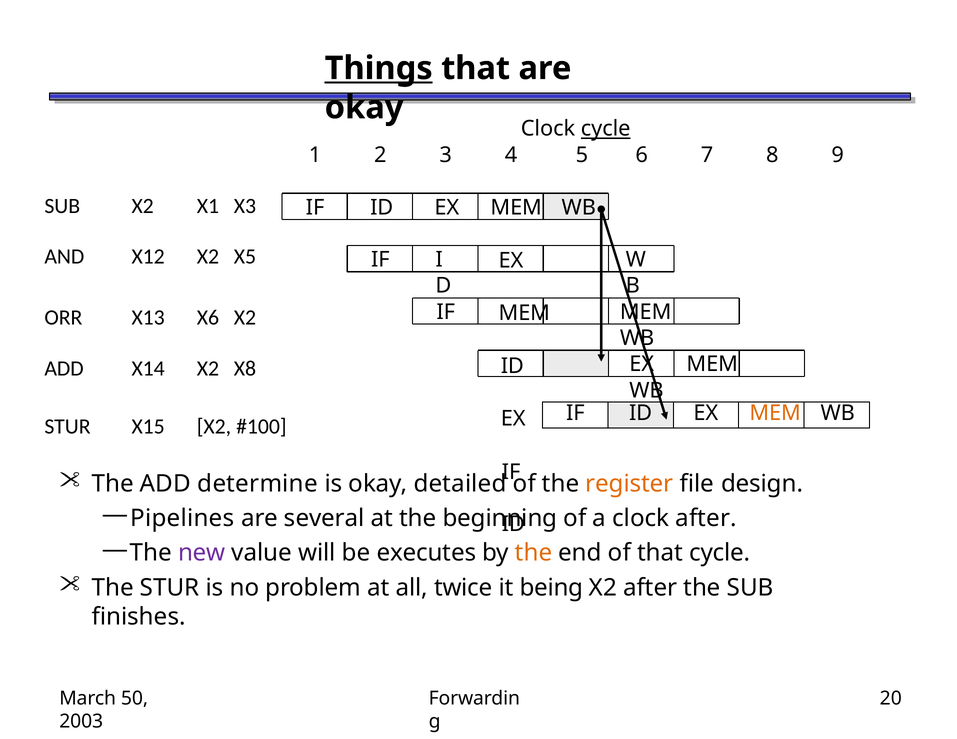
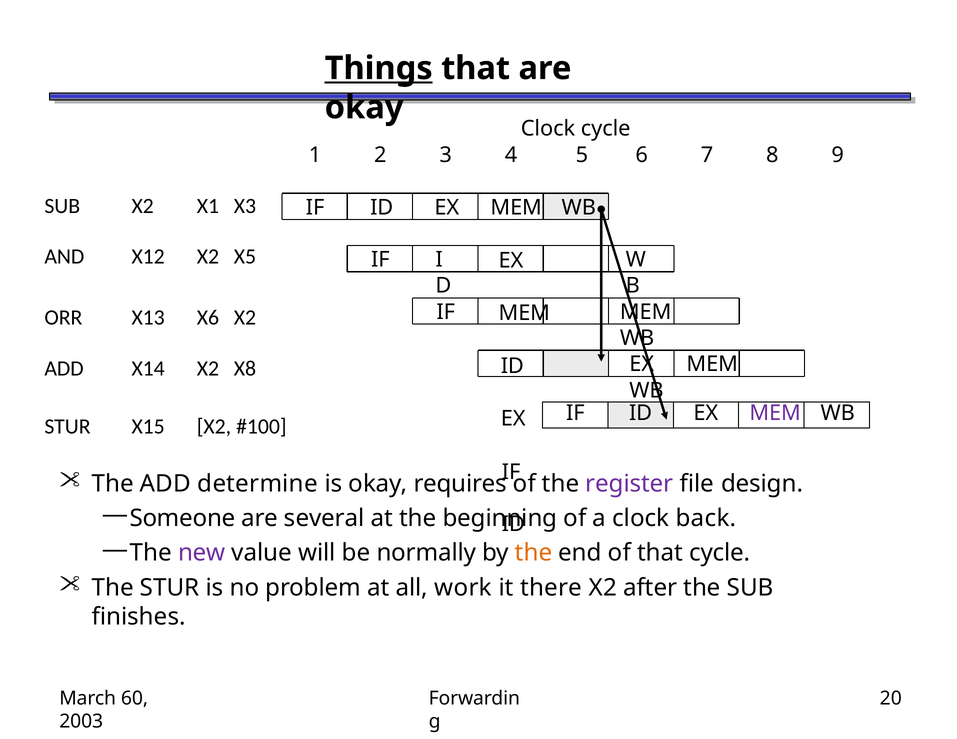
cycle underline: present -> none (606, 129)
MEM colour: orange -> purple (775, 413)
detailed: detailed -> requires (460, 484)
register colour: orange -> purple (629, 484)
Pipelines: Pipelines -> Someone (183, 518)
clock after: after -> back (706, 518)
executes: executes -> normally (426, 553)
twice: twice -> work (463, 588)
being: being -> there (551, 588)
50: 50 -> 60 (135, 699)
